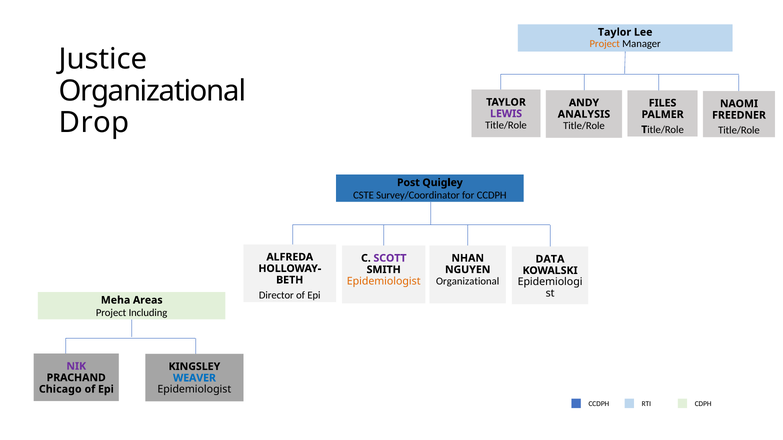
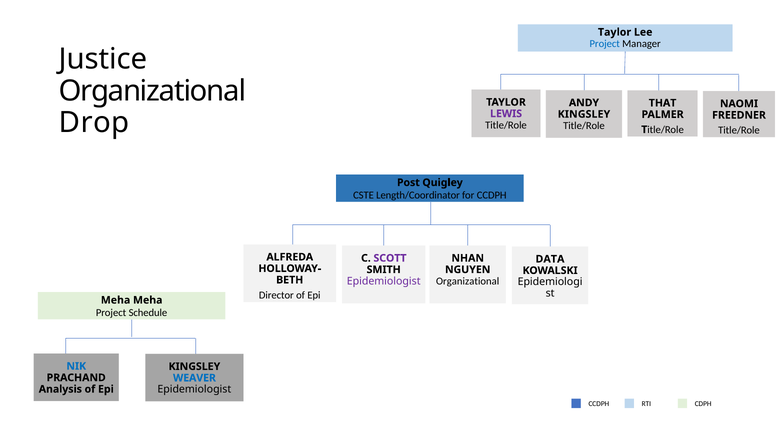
Project colour: orange -> blue (605, 44)
FILES: FILES -> THAT (663, 103)
ANALYSIS: ANALYSIS -> KINGSLEY (584, 114)
Survey/Coordinator: Survey/Coordinator -> Length/Coordinator (418, 195)
Epidemiologist colour: orange -> purple (384, 281)
Meha Areas: Areas -> Meha (148, 300)
Including: Including -> Schedule (148, 313)
NIK colour: purple -> blue (76, 367)
Chicago: Chicago -> Analysis (60, 390)
